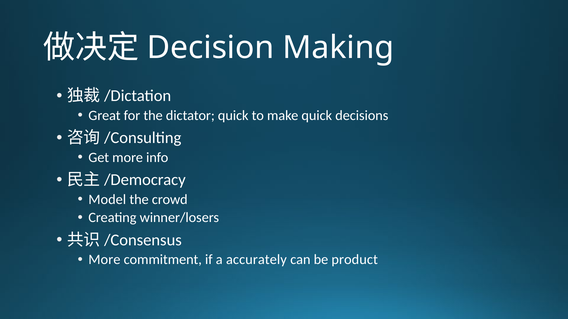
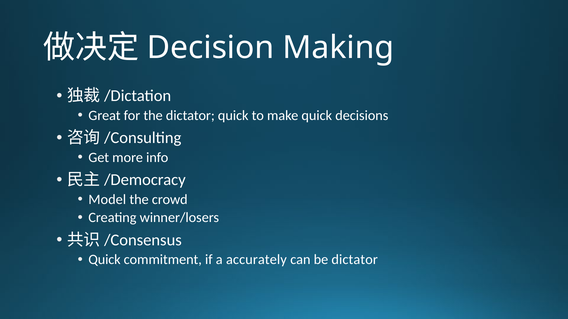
More: More -> Quick (105, 260)
be product: product -> dictator (355, 260)
